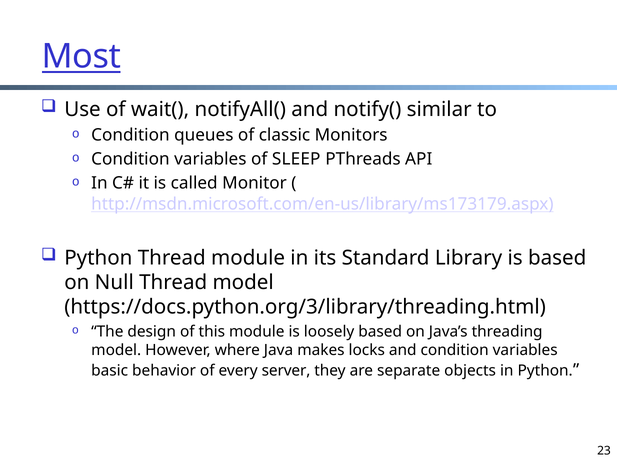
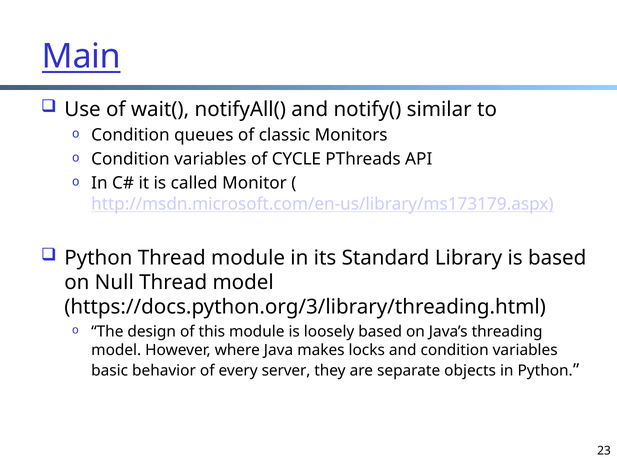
Most: Most -> Main (82, 56)
SLEEP: SLEEP -> CYCLE (296, 159)
